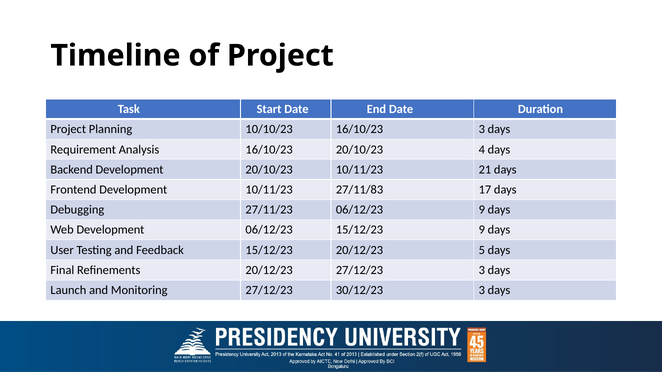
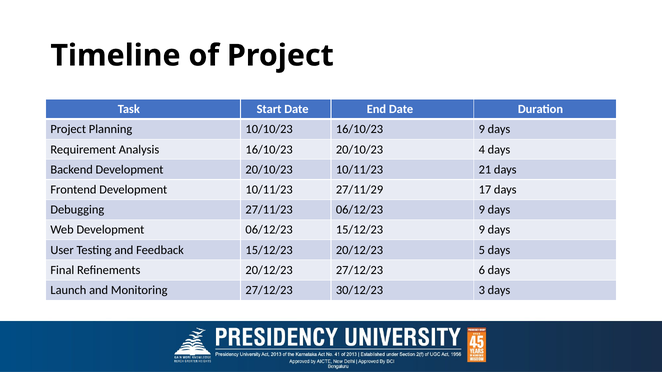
16/10/23 3: 3 -> 9 (482, 129)
27/11/83: 27/11/83 -> 27/11/29 (360, 190)
27/12/23 3: 3 -> 6 (482, 270)
